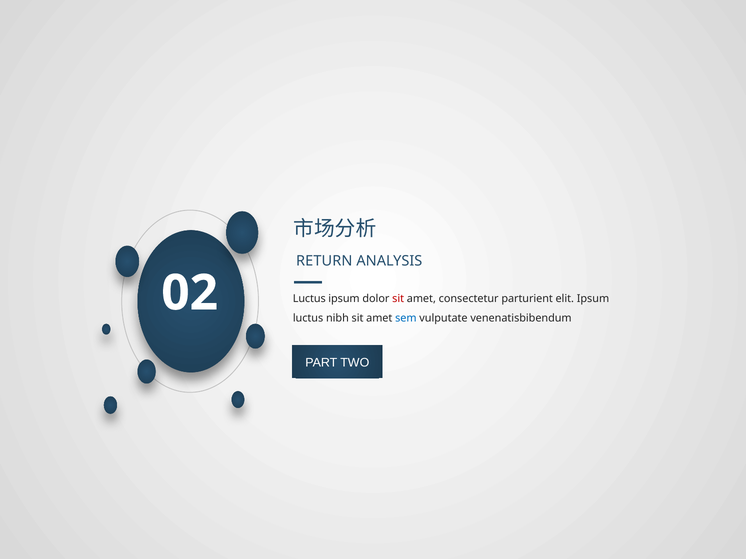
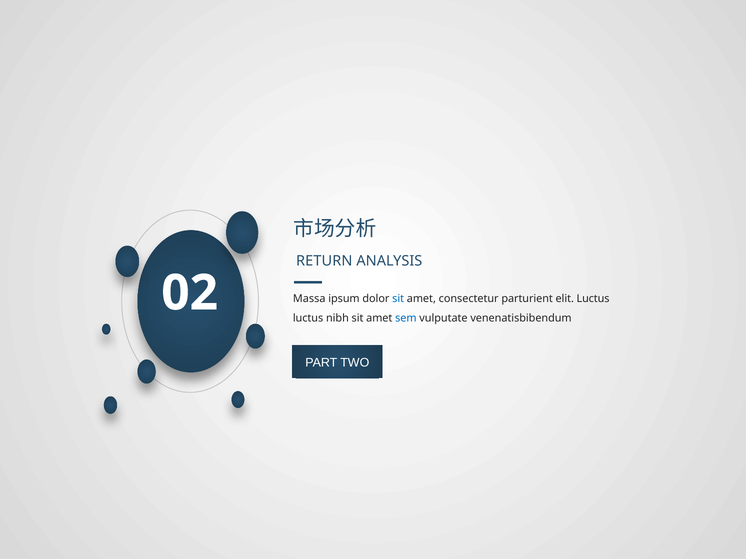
Luctus: Luctus -> Massa (309, 299)
sit colour: red -> blue (398, 299)
elit Ipsum: Ipsum -> Luctus (593, 299)
